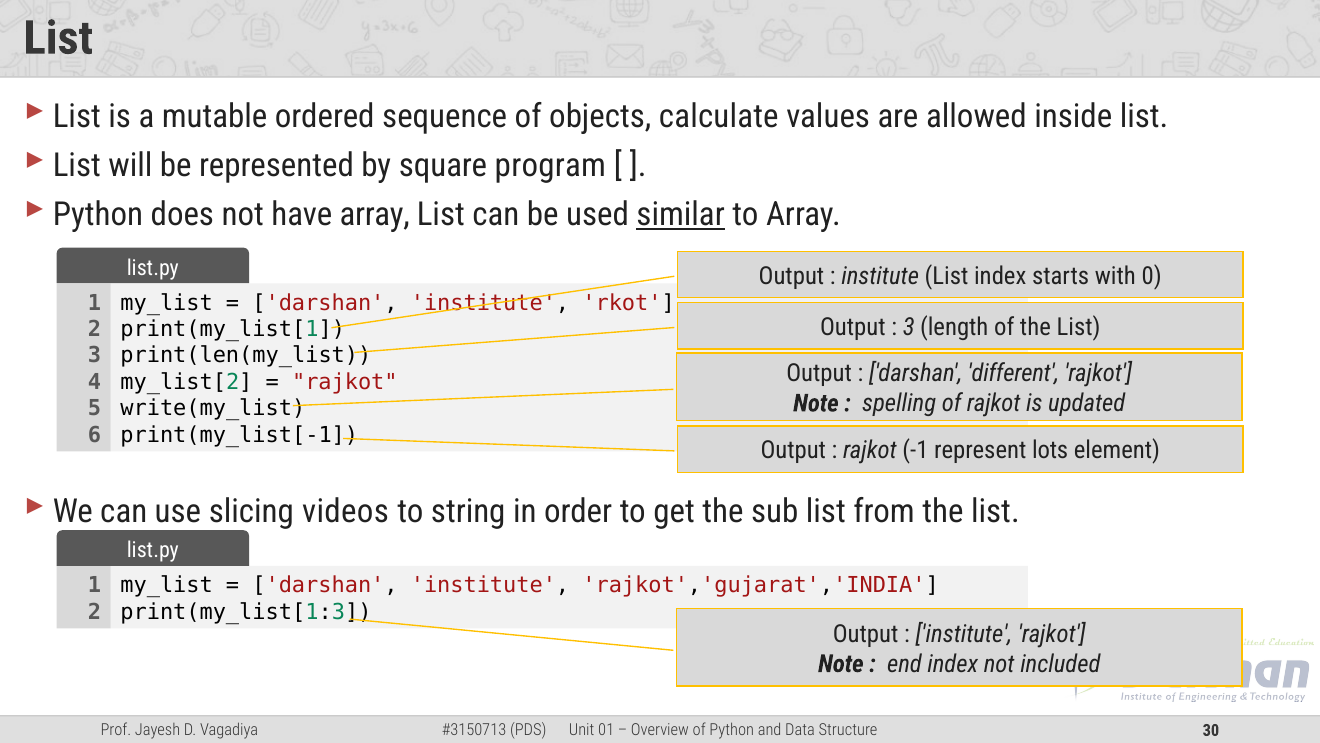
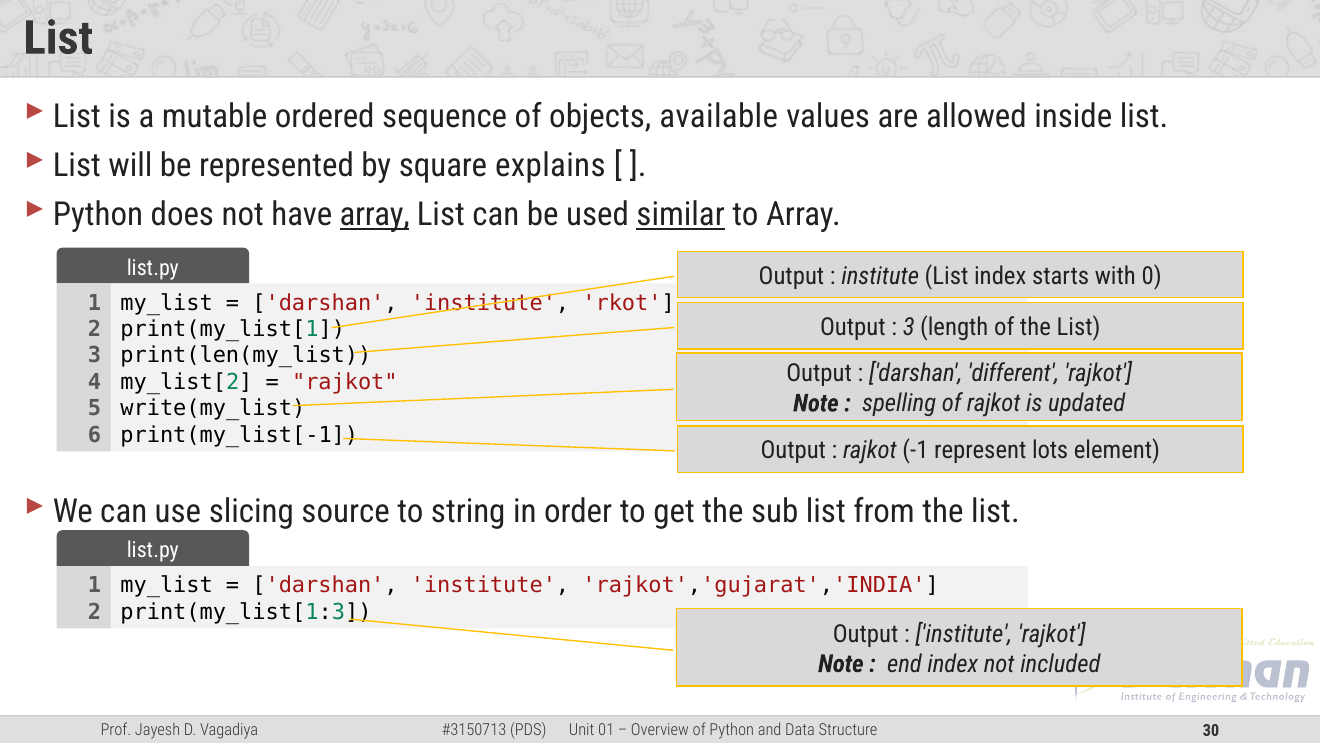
calculate: calculate -> available (719, 116)
program: program -> explains (550, 165)
array underline: none -> present (375, 215)
videos: videos -> source (346, 511)
